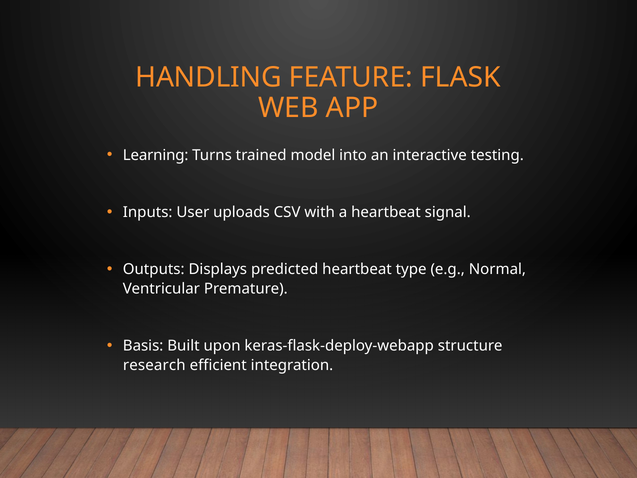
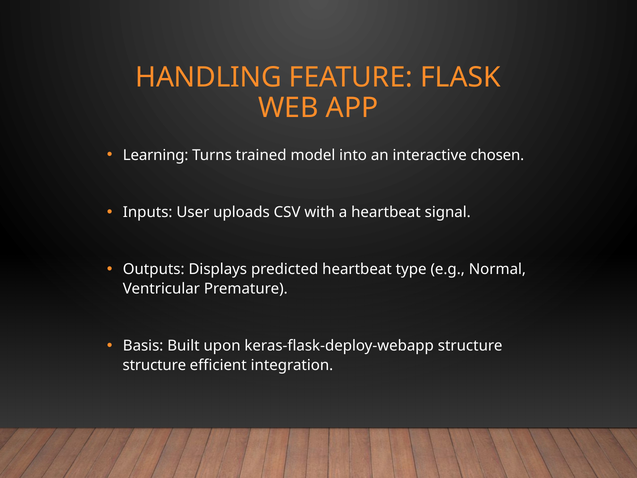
testing: testing -> chosen (497, 155)
research: research -> structure (154, 365)
